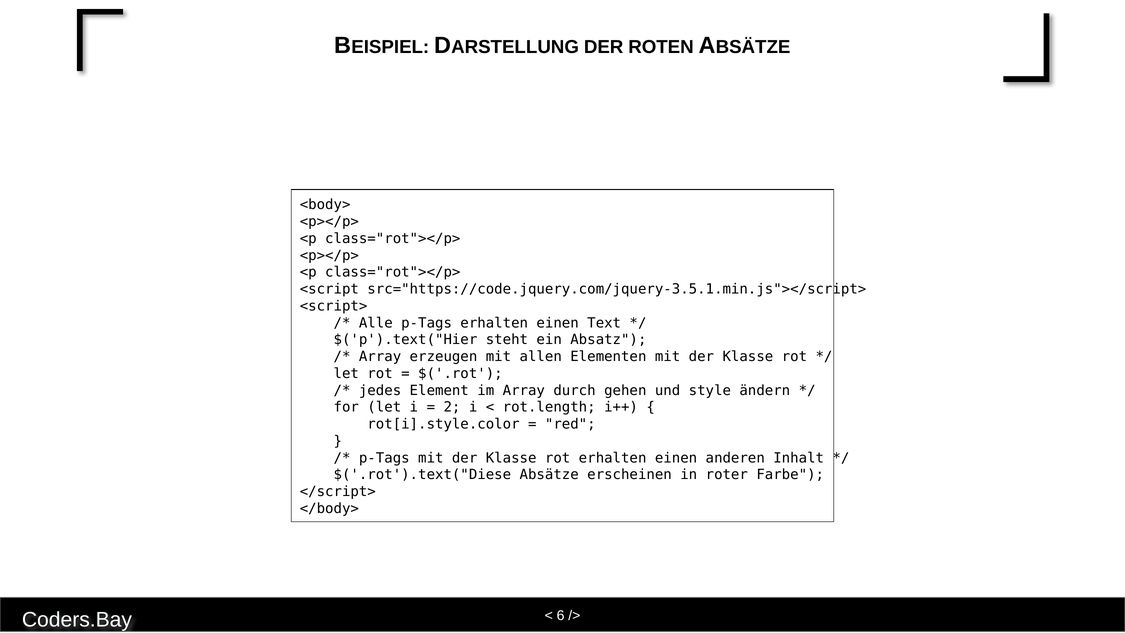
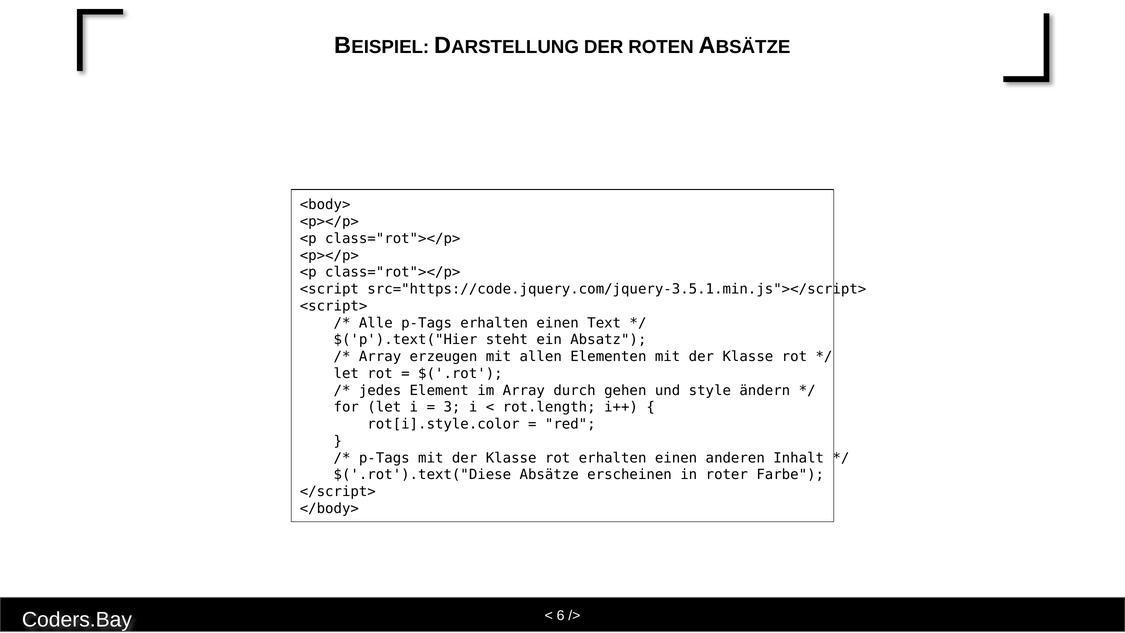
2: 2 -> 3 (452, 407)
